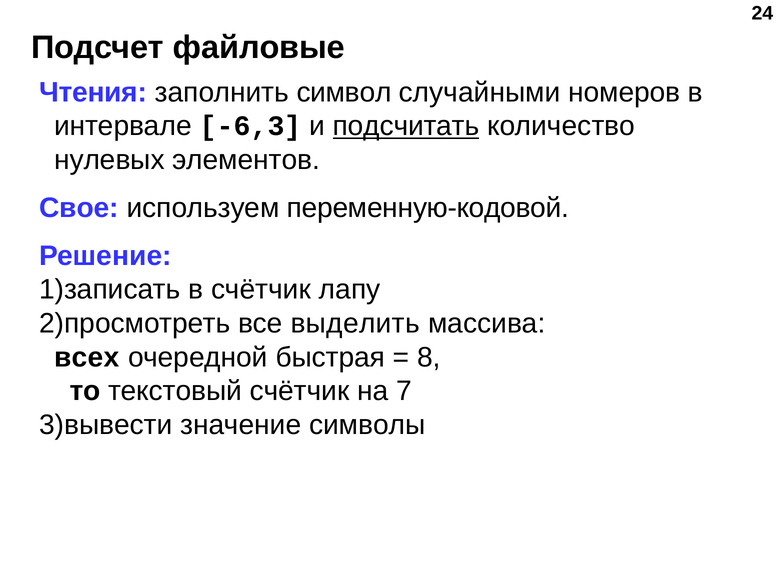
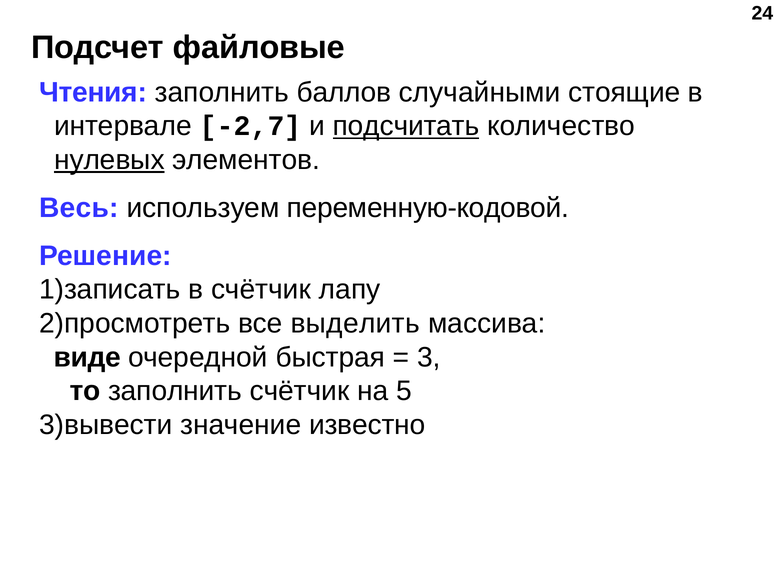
символ: символ -> баллов (344, 92)
номеров: номеров -> стоящие (624, 92)
-6,3: -6,3 -> -2,7 (251, 126)
нулевых underline: none -> present (109, 160)
Свое: Свое -> Весь (79, 208)
всех: всех -> виде (87, 357)
8: 8 -> 3 (429, 357)
то текстовый: текстовый -> заполнить (175, 391)
7: 7 -> 5 (404, 391)
символы: символы -> известно (367, 425)
